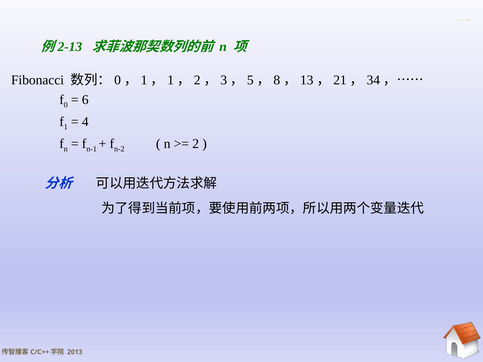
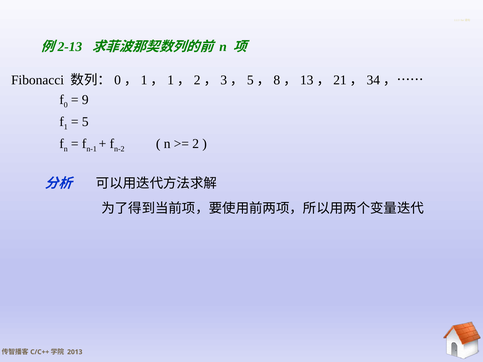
6: 6 -> 9 (85, 100)
4: 4 -> 5 (85, 122)
